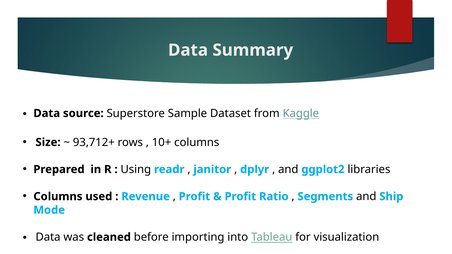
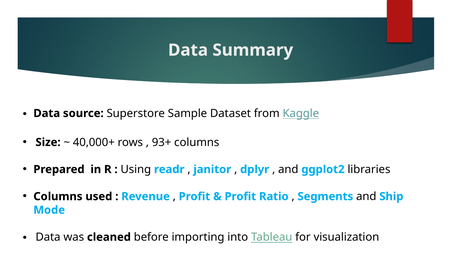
93,712+: 93,712+ -> 40,000+ (94, 142)
10+: 10+ -> 93+ (162, 142)
